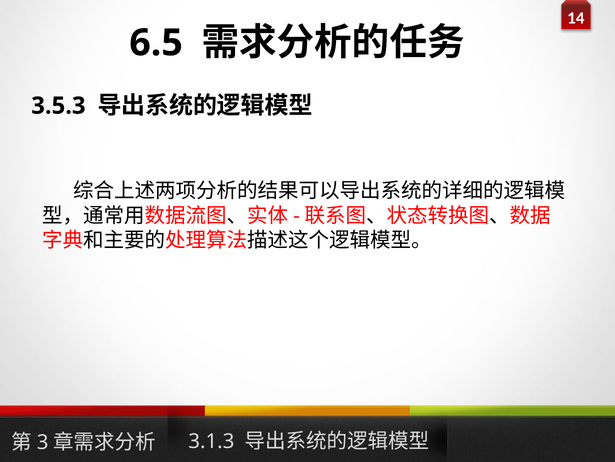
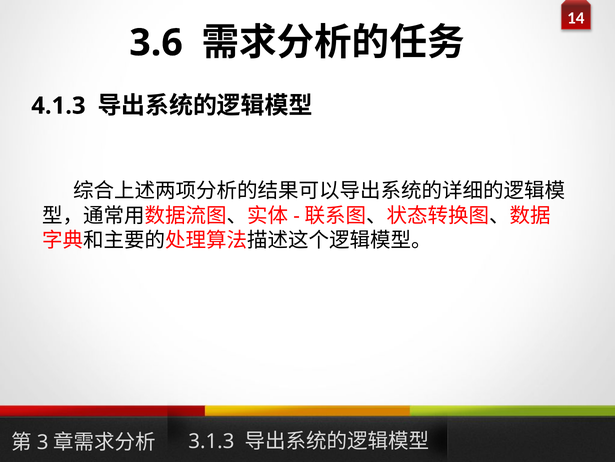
6.5: 6.5 -> 3.6 (156, 43)
3.5.3: 3.5.3 -> 4.1.3 (58, 106)
